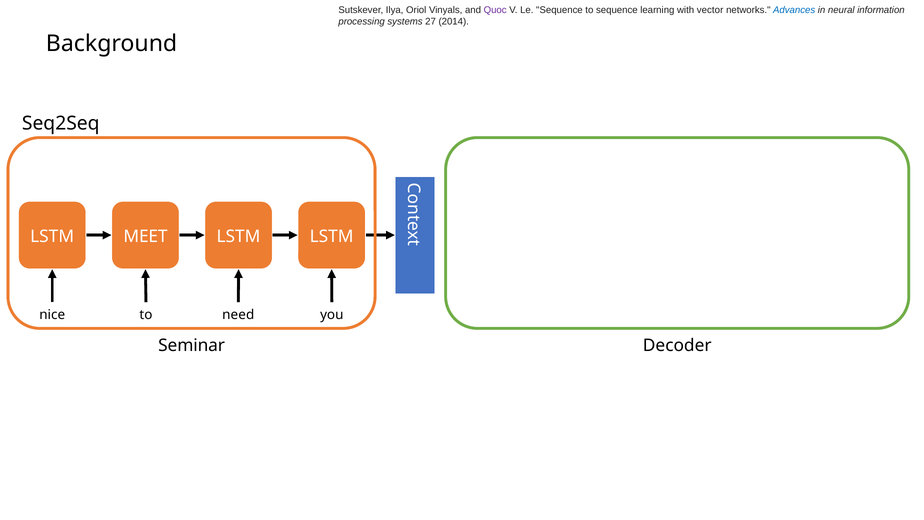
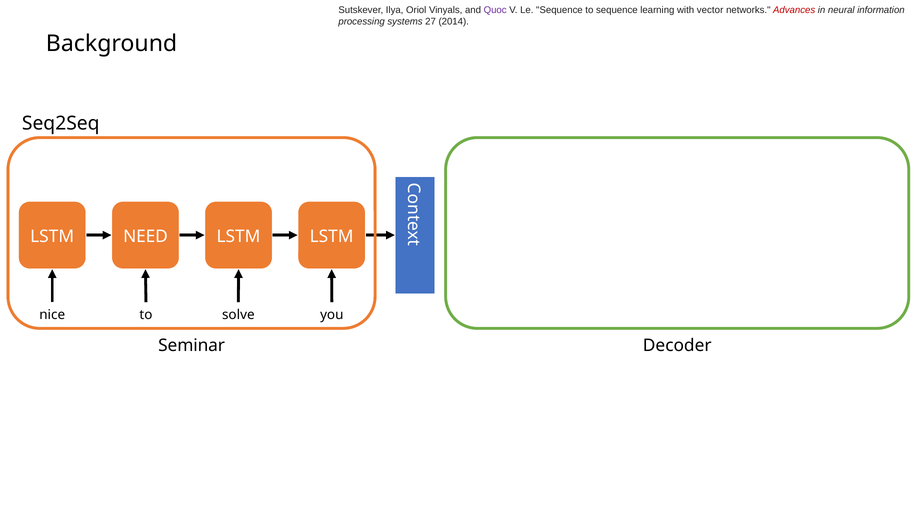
Advances colour: blue -> red (794, 10)
MEET: MEET -> NEED (146, 236)
need: need -> solve (238, 314)
